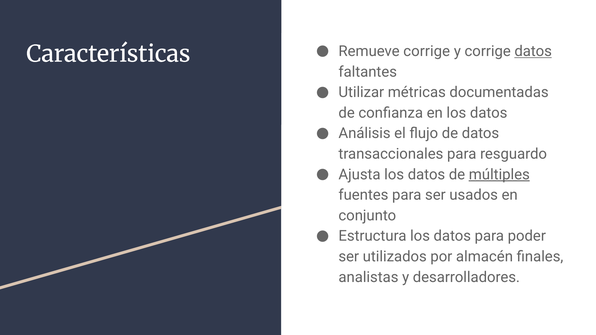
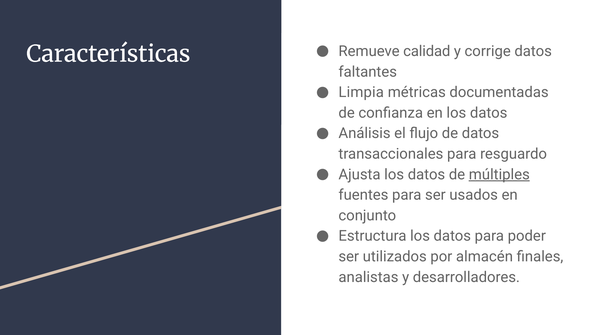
Remueve corrige: corrige -> calidad (427, 51)
datos underline: present -> none (533, 51)
Utilizar: Utilizar -> Limpia (361, 92)
